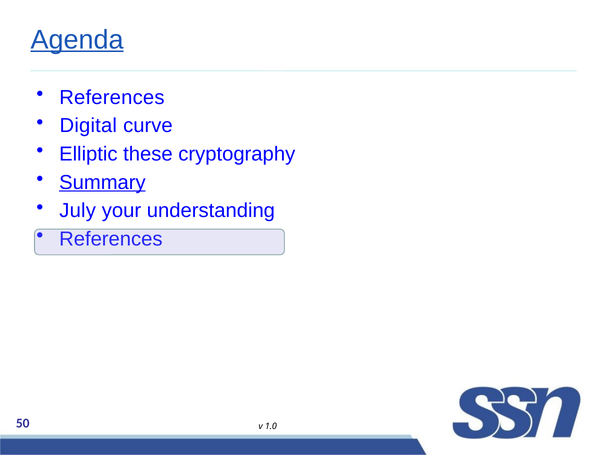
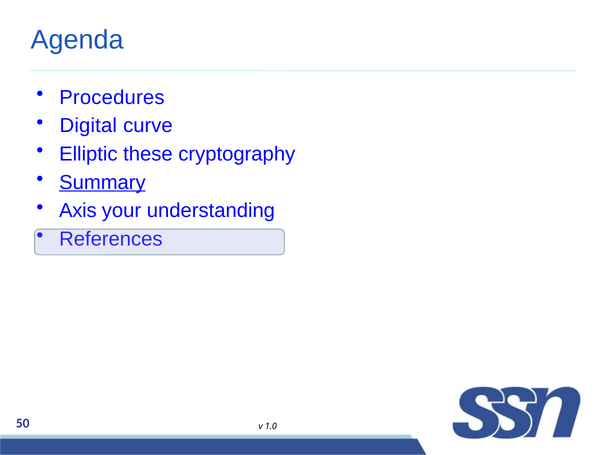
Agenda underline: present -> none (77, 40)
References: References -> Procedures (112, 98)
July: July -> Axis (78, 211)
